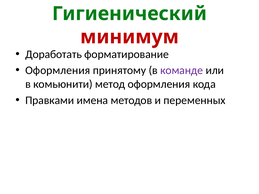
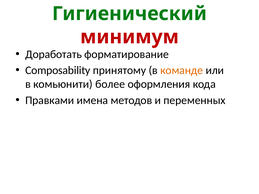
Оформления: Оформления -> Composability (58, 70)
команде colour: purple -> orange (182, 70)
метод: метод -> более (110, 84)
